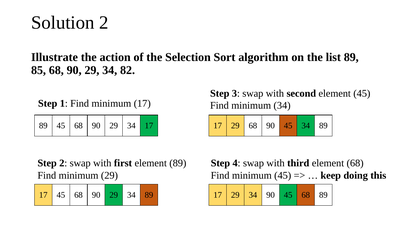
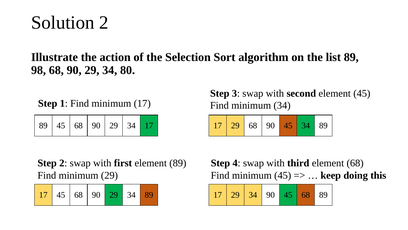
85: 85 -> 98 (39, 70)
82: 82 -> 80 (128, 70)
